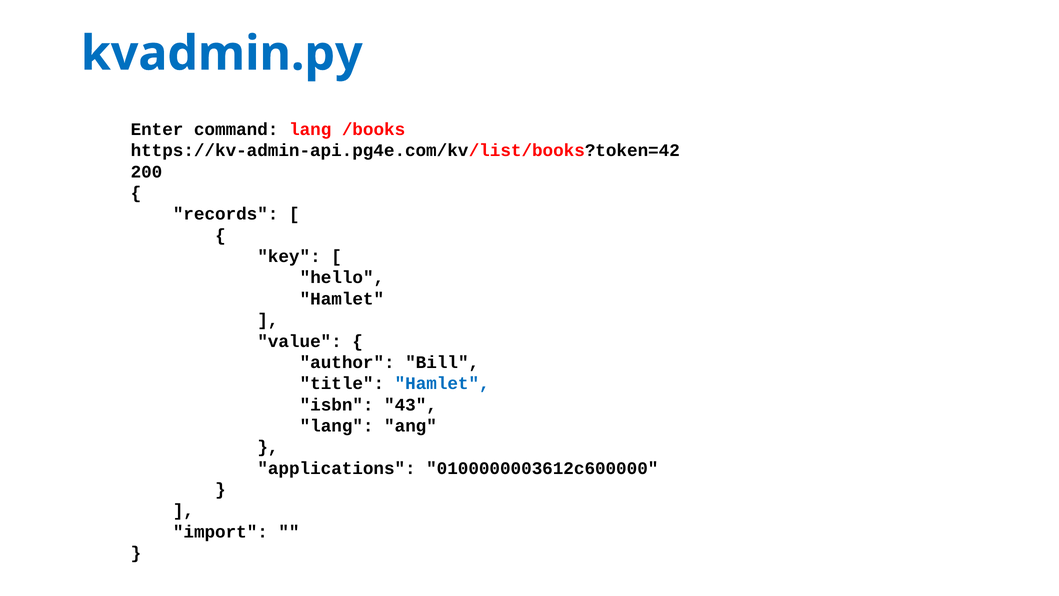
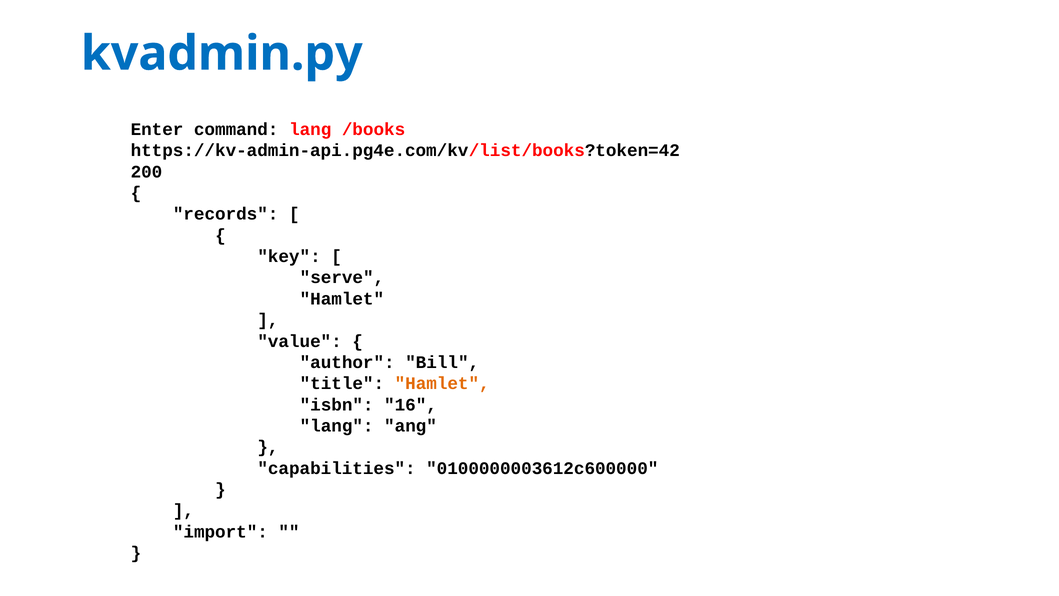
hello: hello -> serve (342, 278)
Hamlet colour: blue -> orange (442, 383)
43: 43 -> 16 (411, 405)
applications: applications -> capabilities (337, 468)
